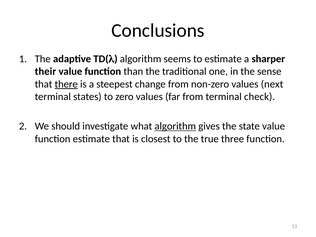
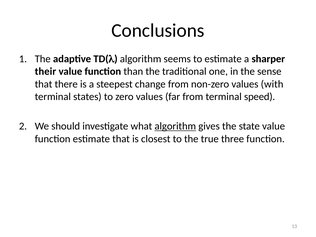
there underline: present -> none (66, 84)
next: next -> with (272, 84)
check: check -> speed (260, 97)
